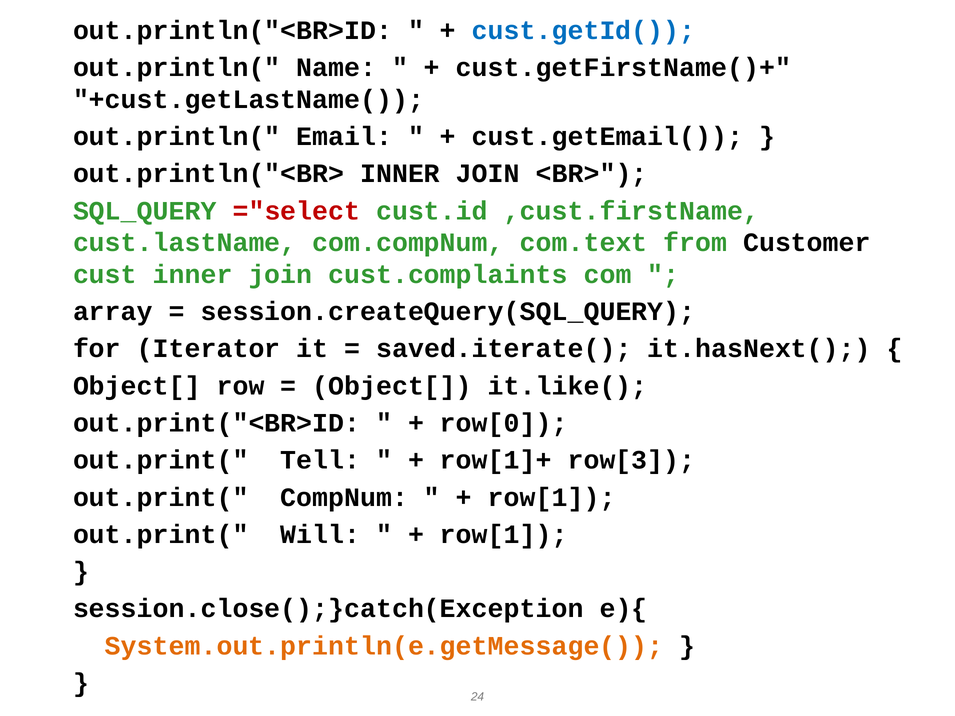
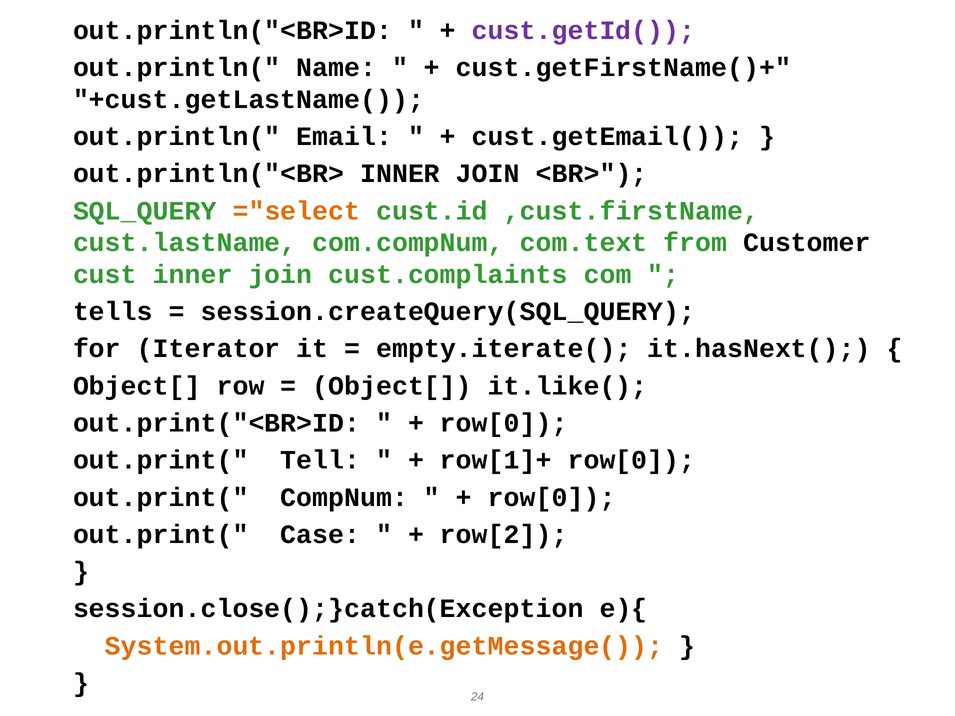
cust.getId( colour: blue -> purple (584, 30)
="select colour: red -> orange (296, 211)
array: array -> tells (113, 312)
saved.iterate(: saved.iterate( -> empty.iterate( (504, 349)
row[1]+ row[3: row[3 -> row[0 (631, 460)
row[1: row[1 -> row[0 (552, 497)
Will: Will -> Case (320, 535)
row[1: row[1 -> row[2 (504, 535)
